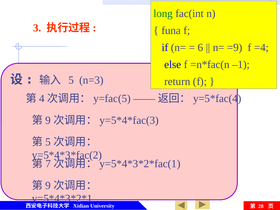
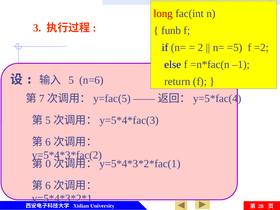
long colour: green -> red (163, 14)
funa: funa -> funb (171, 31)
6: 6 -> 2 (200, 48)
=9: =9 -> =5 (235, 48)
=4: =4 -> =2 (261, 48)
n=3: n=3 -> n=6 (91, 80)
4: 4 -> 7 (42, 98)
9: 9 -> 5 (48, 120)
5: 5 -> 6 (48, 142)
7: 7 -> 0 (48, 164)
9: 9 -> 6 (48, 185)
